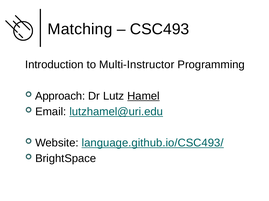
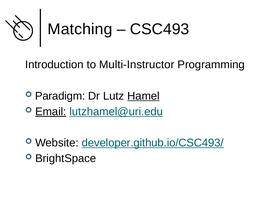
Approach: Approach -> Paradigm (60, 96)
Email underline: none -> present (51, 112)
language.github.io/CSC493/: language.github.io/CSC493/ -> developer.github.io/CSC493/ (153, 143)
